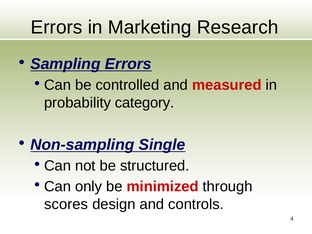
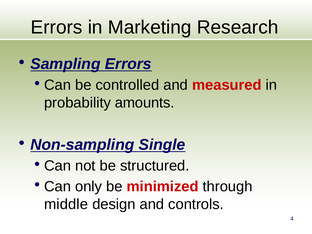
category: category -> amounts (145, 103)
scores: scores -> middle (66, 204)
